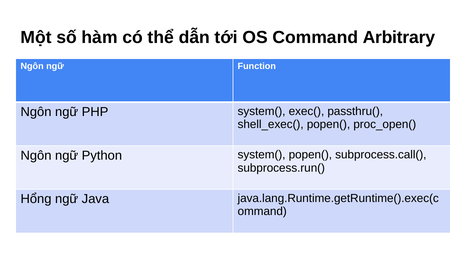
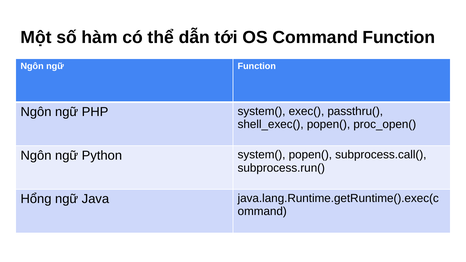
Command Arbitrary: Arbitrary -> Function (399, 37)
